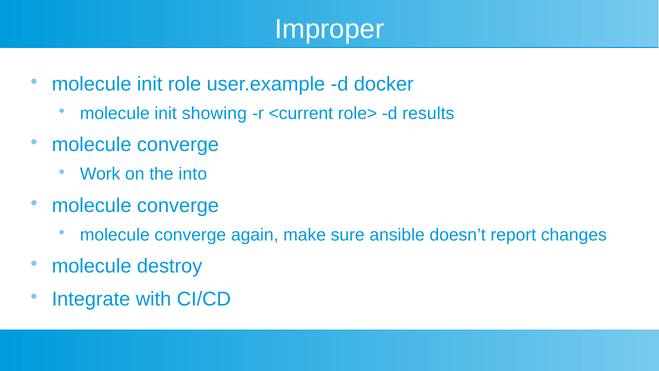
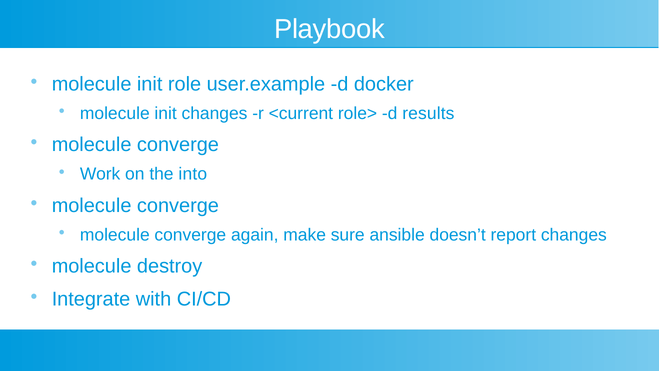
Improper: Improper -> Playbook (330, 29)
init showing: showing -> changes (215, 113)
